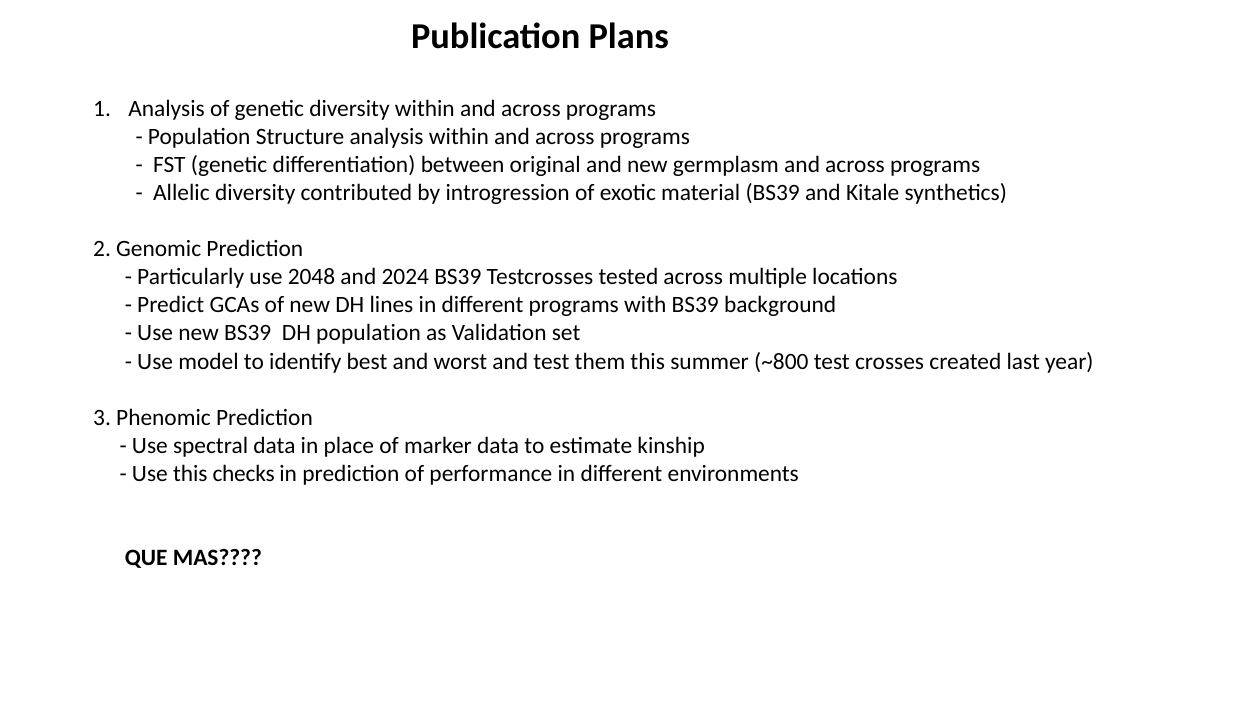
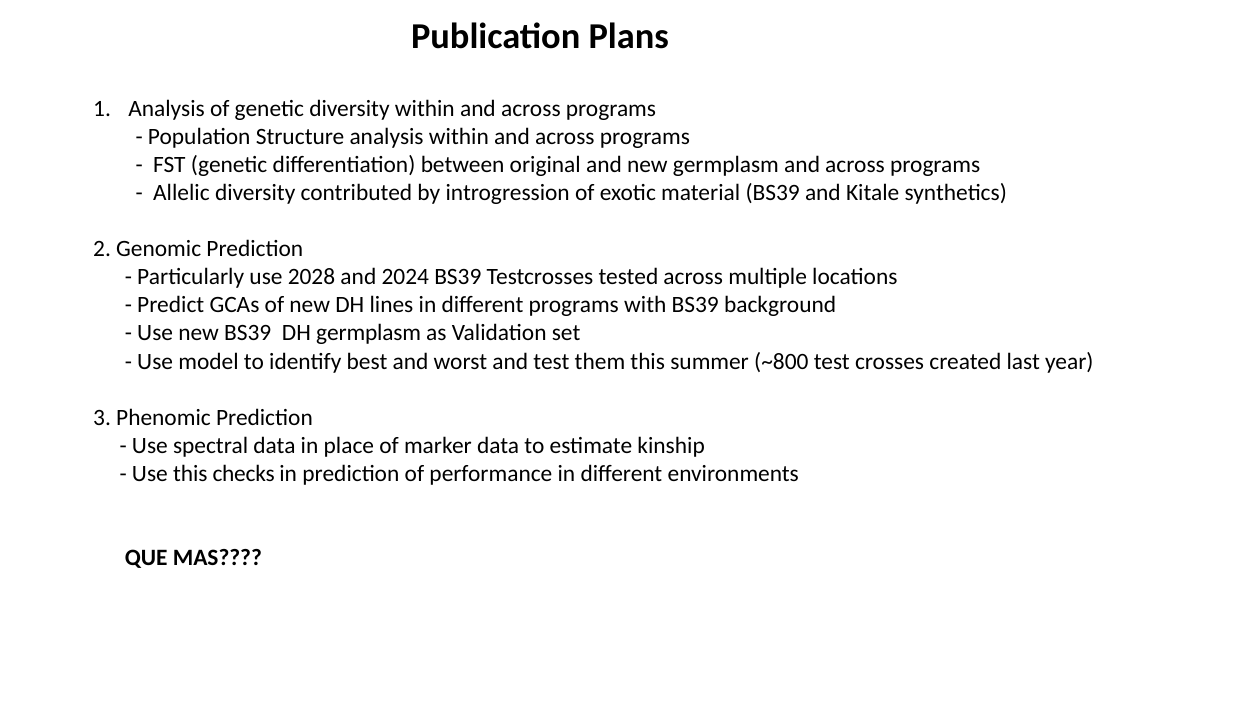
2048: 2048 -> 2028 (311, 277)
DH population: population -> germplasm (369, 334)
